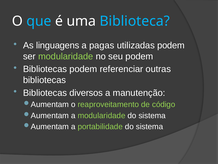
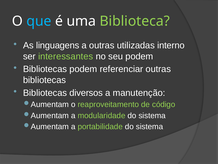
Biblioteca colour: light blue -> light green (135, 21)
a pagas: pagas -> outras (102, 45)
utilizadas podem: podem -> interno (171, 45)
ser modularidade: modularidade -> interessantes (66, 56)
